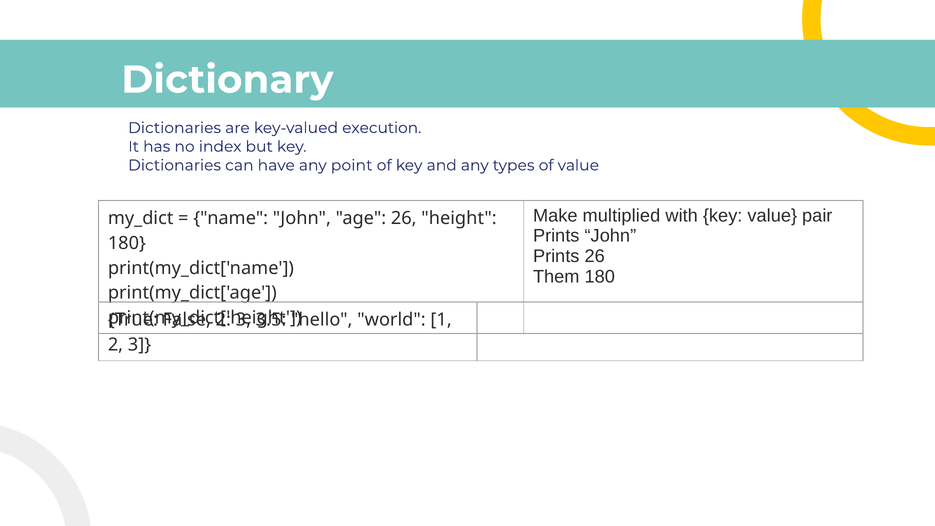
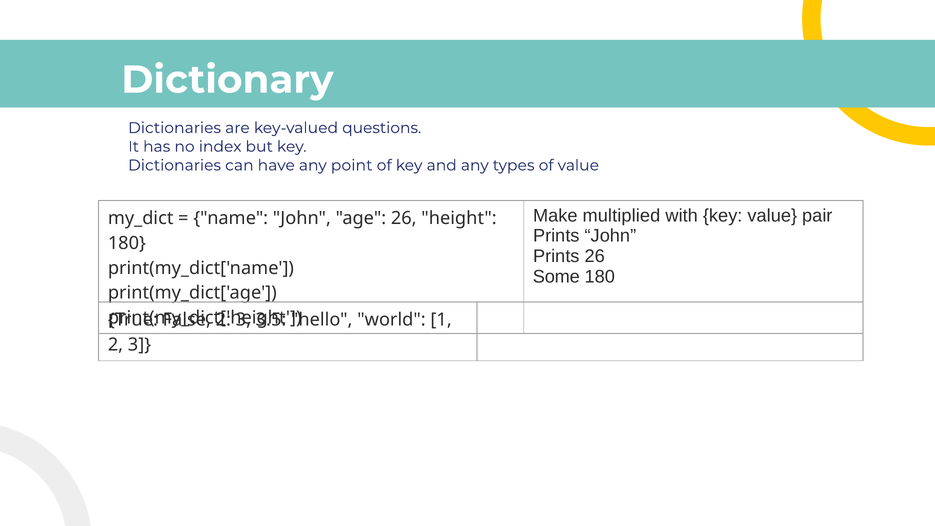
execution: execution -> questions (382, 128)
Them: Them -> Some (556, 277)
